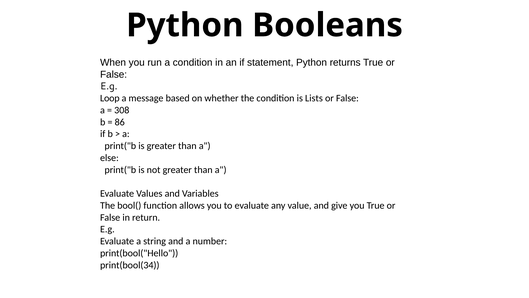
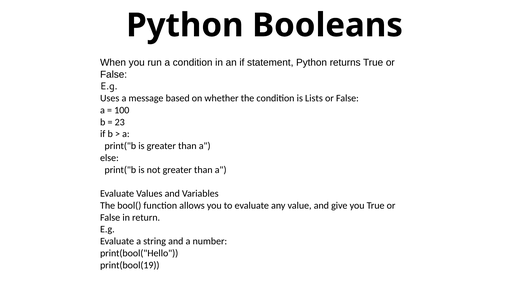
Loop: Loop -> Uses (110, 98)
308: 308 -> 100 (122, 110)
86: 86 -> 23 (120, 122)
print(bool(34: print(bool(34 -> print(bool(19 (130, 265)
